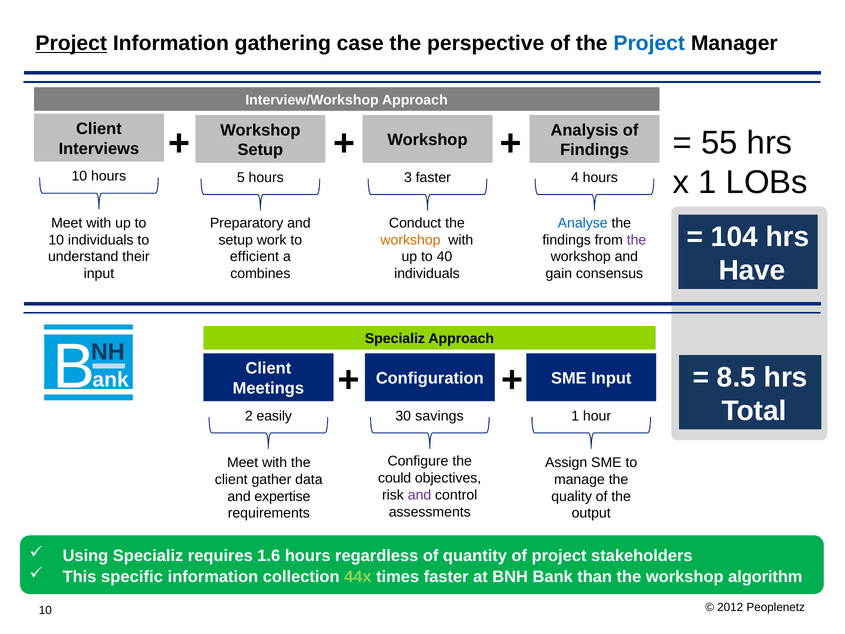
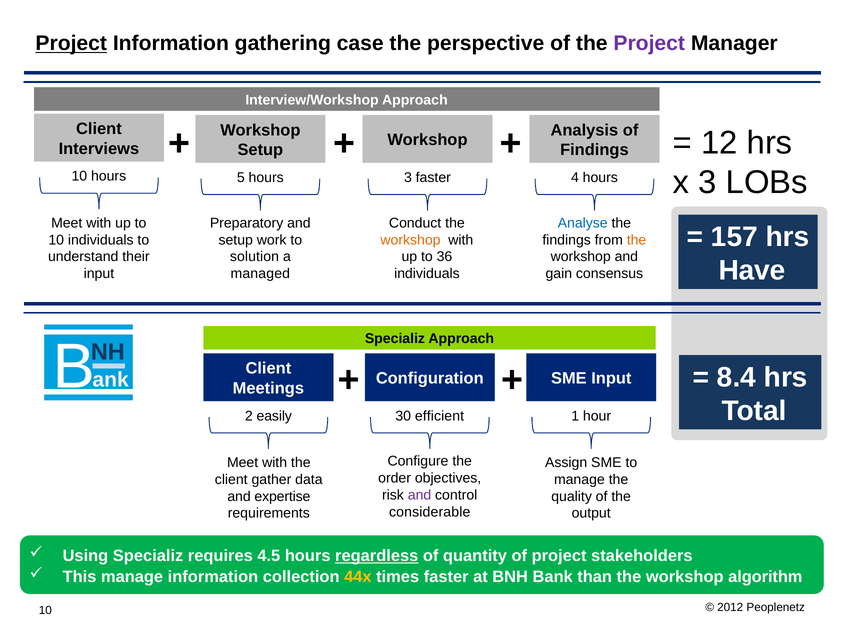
Project colour: blue -> purple (649, 43)
55: 55 -> 12 (719, 143)
x 1: 1 -> 3 (708, 183)
104: 104 -> 157 (734, 237)
the colour: purple -> orange (637, 240)
efficient: efficient -> solution (254, 257)
40: 40 -> 36 (444, 257)
combines: combines -> managed (260, 274)
8.5: 8.5 -> 8.4 (736, 377)
savings: savings -> efficient (440, 416)
could: could -> order (395, 478)
assessments: assessments -> considerable (430, 512)
1.6: 1.6 -> 4.5 (269, 556)
regardless underline: none -> present (377, 556)
This specific: specific -> manage (132, 577)
44x colour: light green -> yellow (358, 577)
